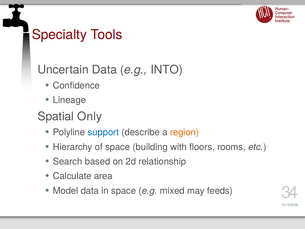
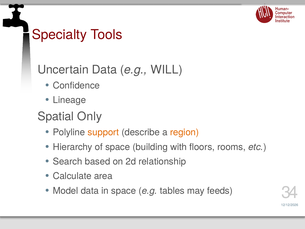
INTO: INTO -> WILL (167, 70)
support colour: blue -> orange (103, 132)
mixed: mixed -> tables (172, 191)
